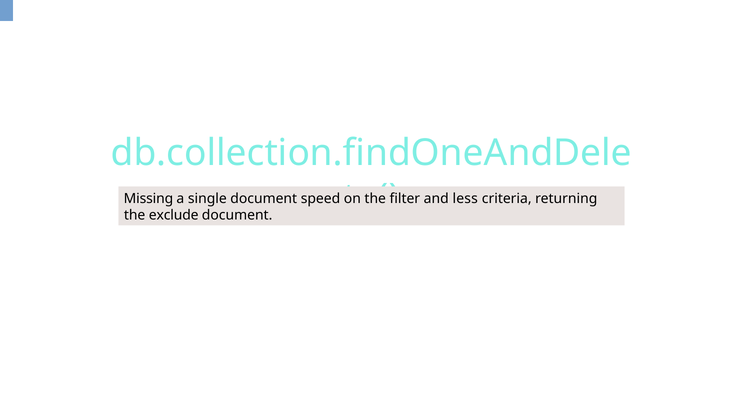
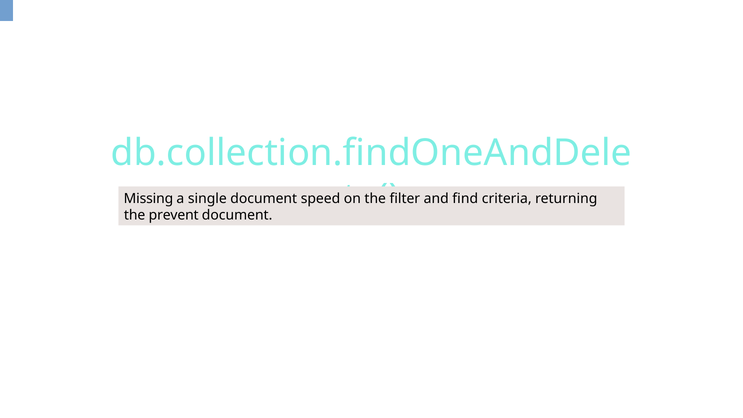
less: less -> find (465, 199)
exclude: exclude -> prevent (174, 215)
